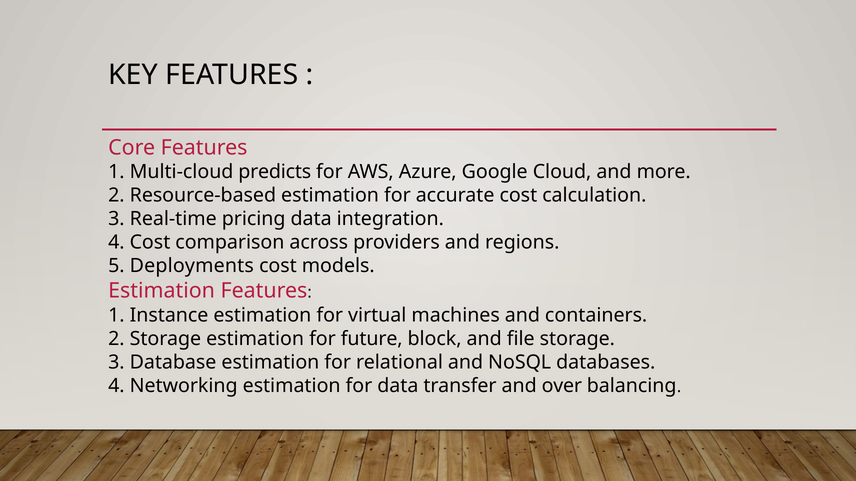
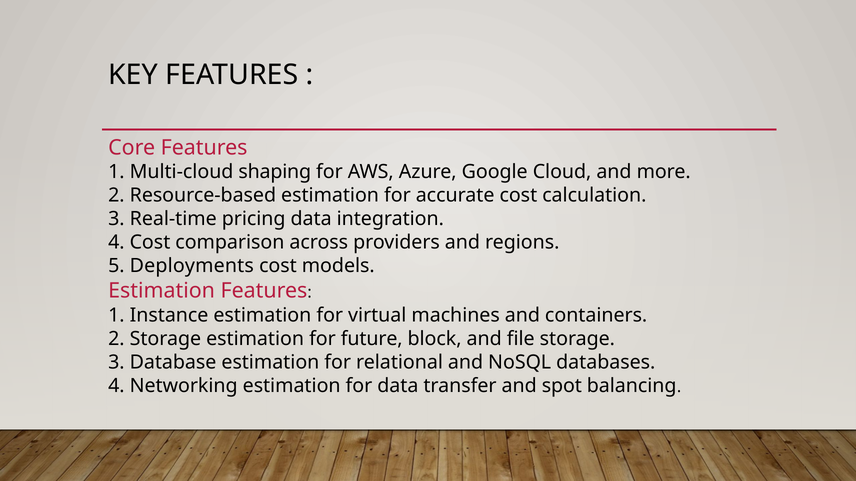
predicts: predicts -> shaping (275, 172)
over: over -> spot (562, 386)
